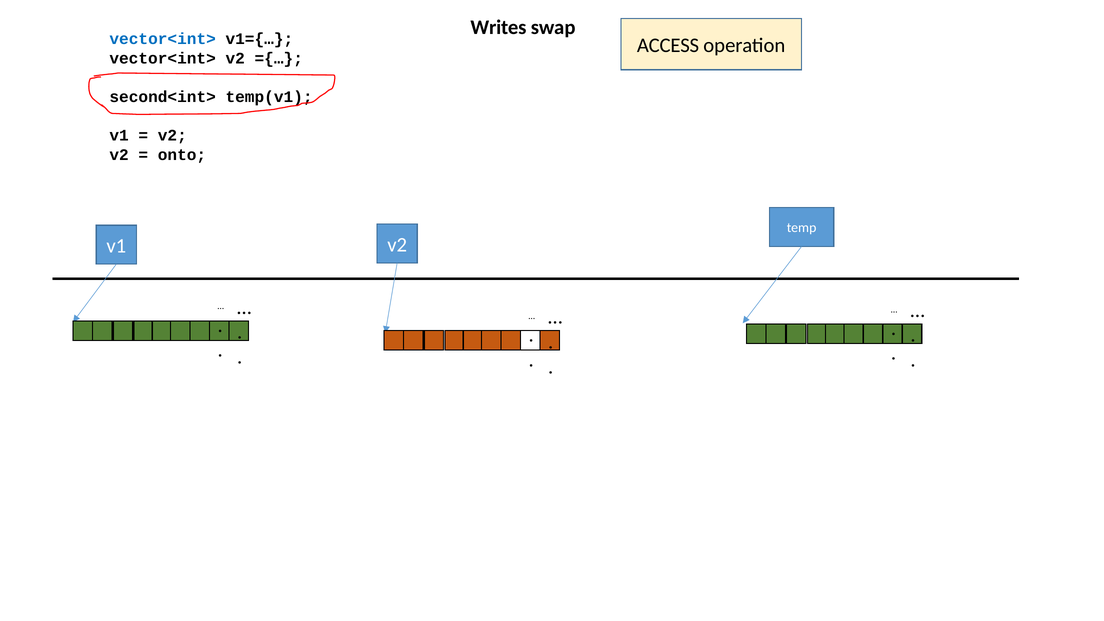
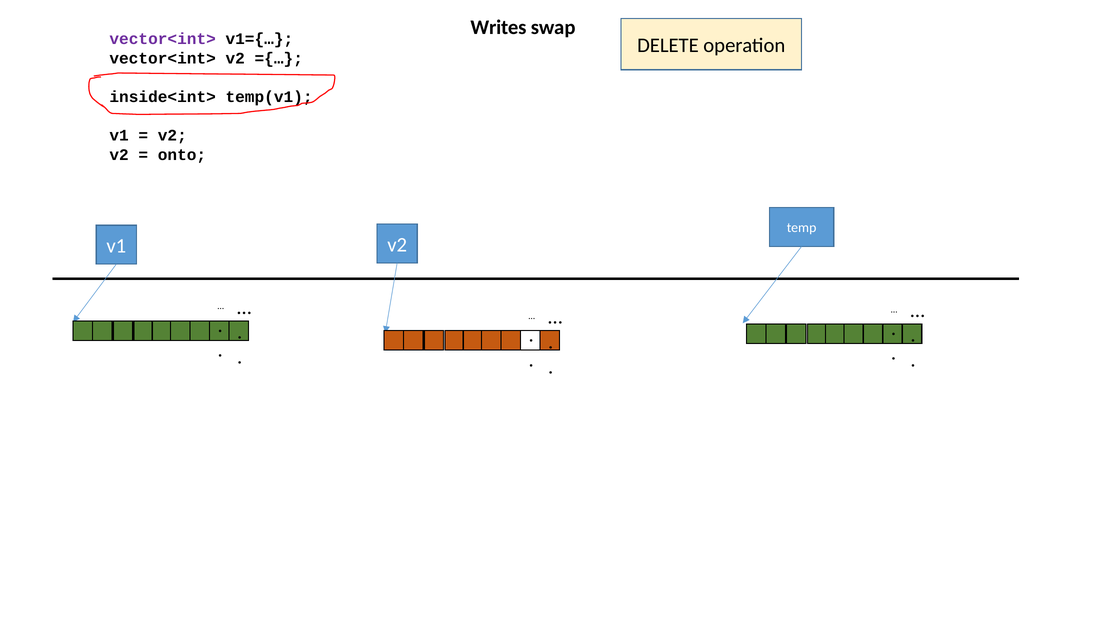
vector<int> colour: blue -> purple (163, 39)
ACCESS: ACCESS -> DELETE (668, 46)
second<int>: second<int> -> inside<int> (163, 97)
